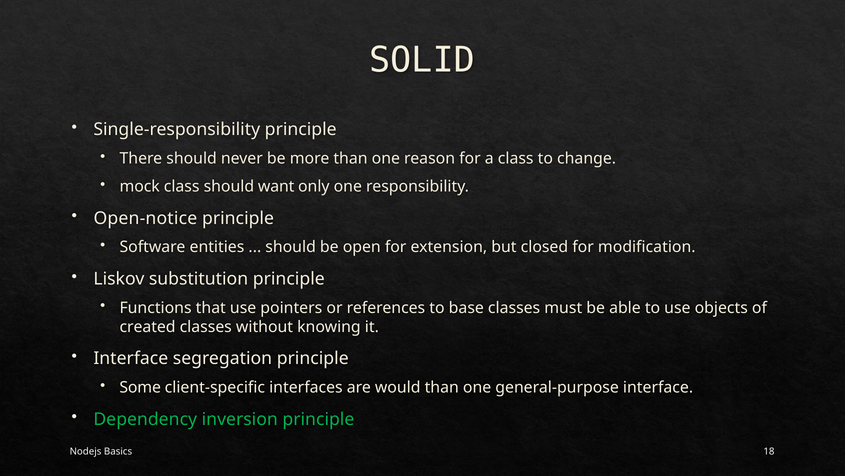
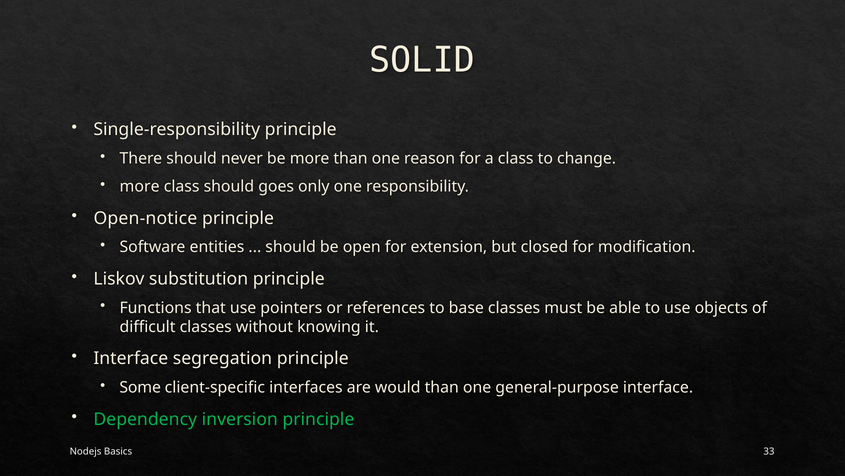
mock: mock -> more (140, 186)
want: want -> goes (276, 186)
created: created -> difficult (148, 326)
18: 18 -> 33 (769, 451)
